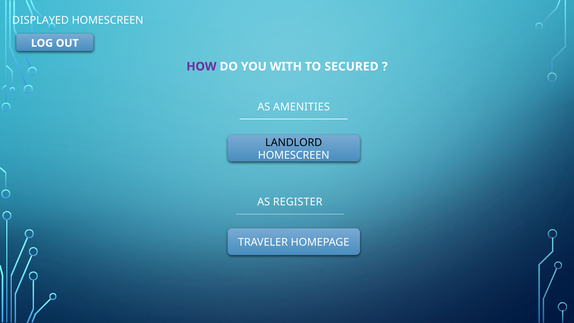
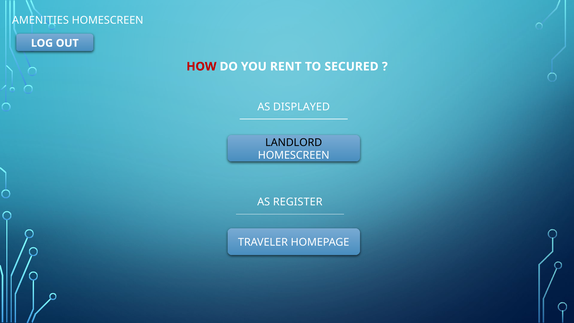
DISPLAYED: DISPLAYED -> AMENITIES (40, 20)
HOW colour: purple -> red (201, 67)
WITH: WITH -> RENT (286, 67)
AMENITIES: AMENITIES -> DISPLAYED (301, 107)
